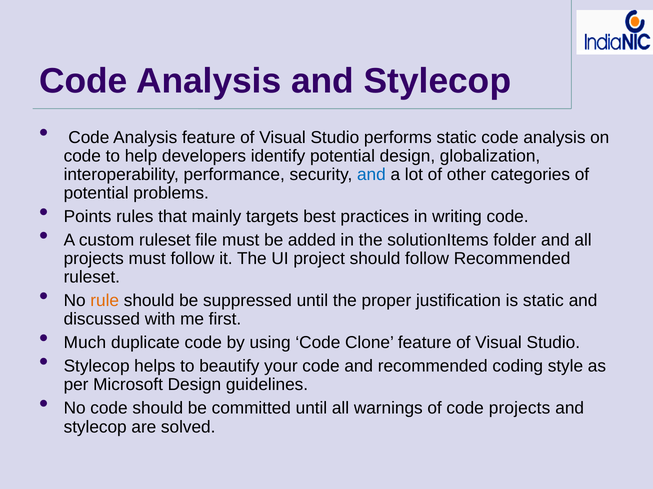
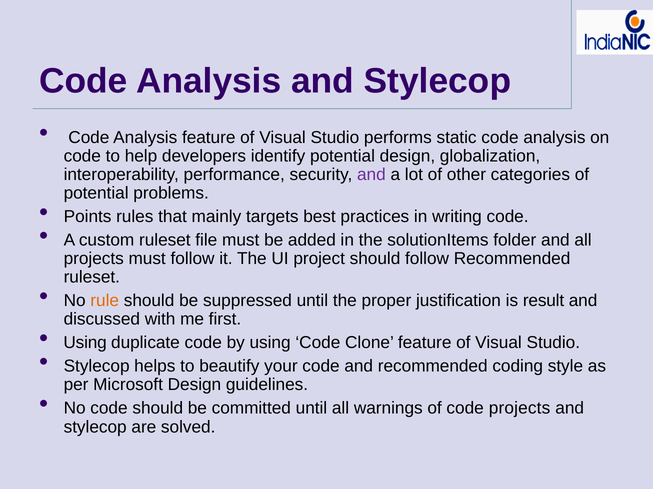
and colour: blue -> purple (371, 175)
is static: static -> result (544, 301)
Much: Much -> Using (85, 343)
